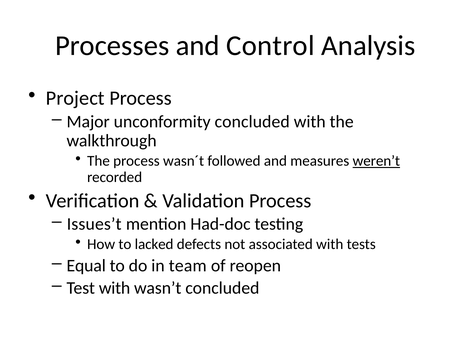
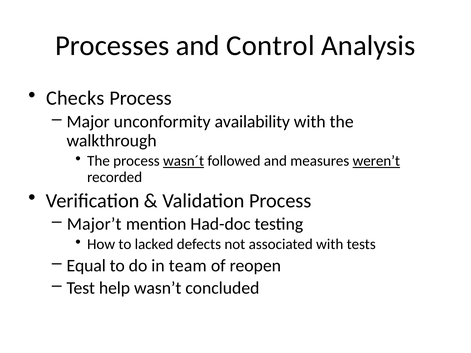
Project: Project -> Checks (75, 98)
unconformity concluded: concluded -> availability (252, 122)
wasn´t underline: none -> present (184, 161)
Issues’t: Issues’t -> Major’t (94, 224)
Test with: with -> help (115, 288)
